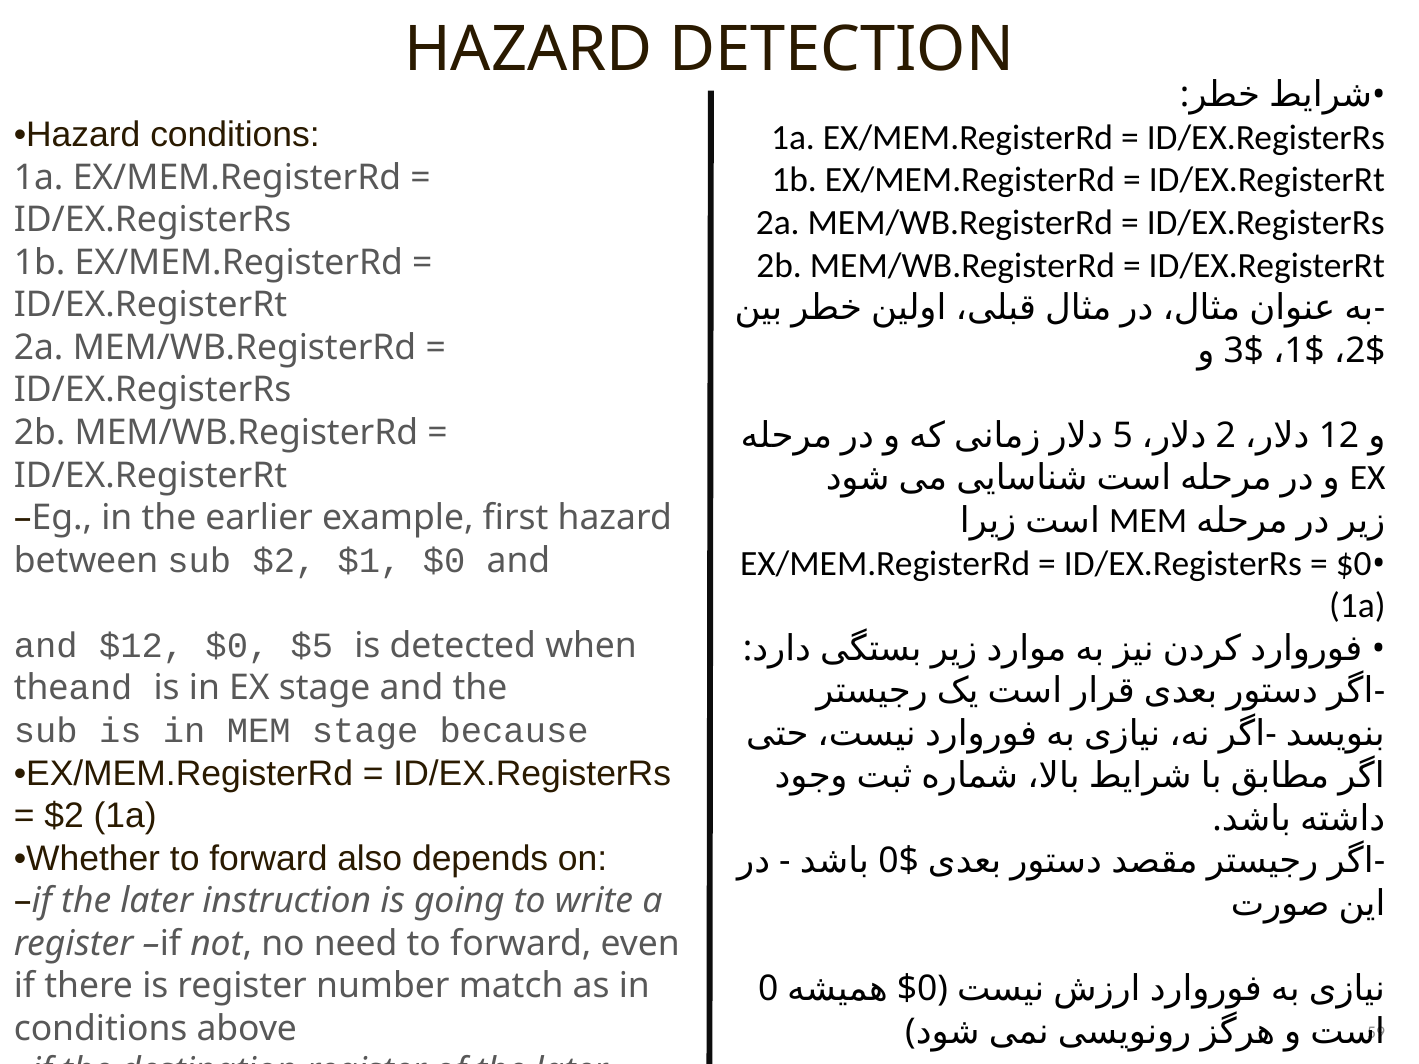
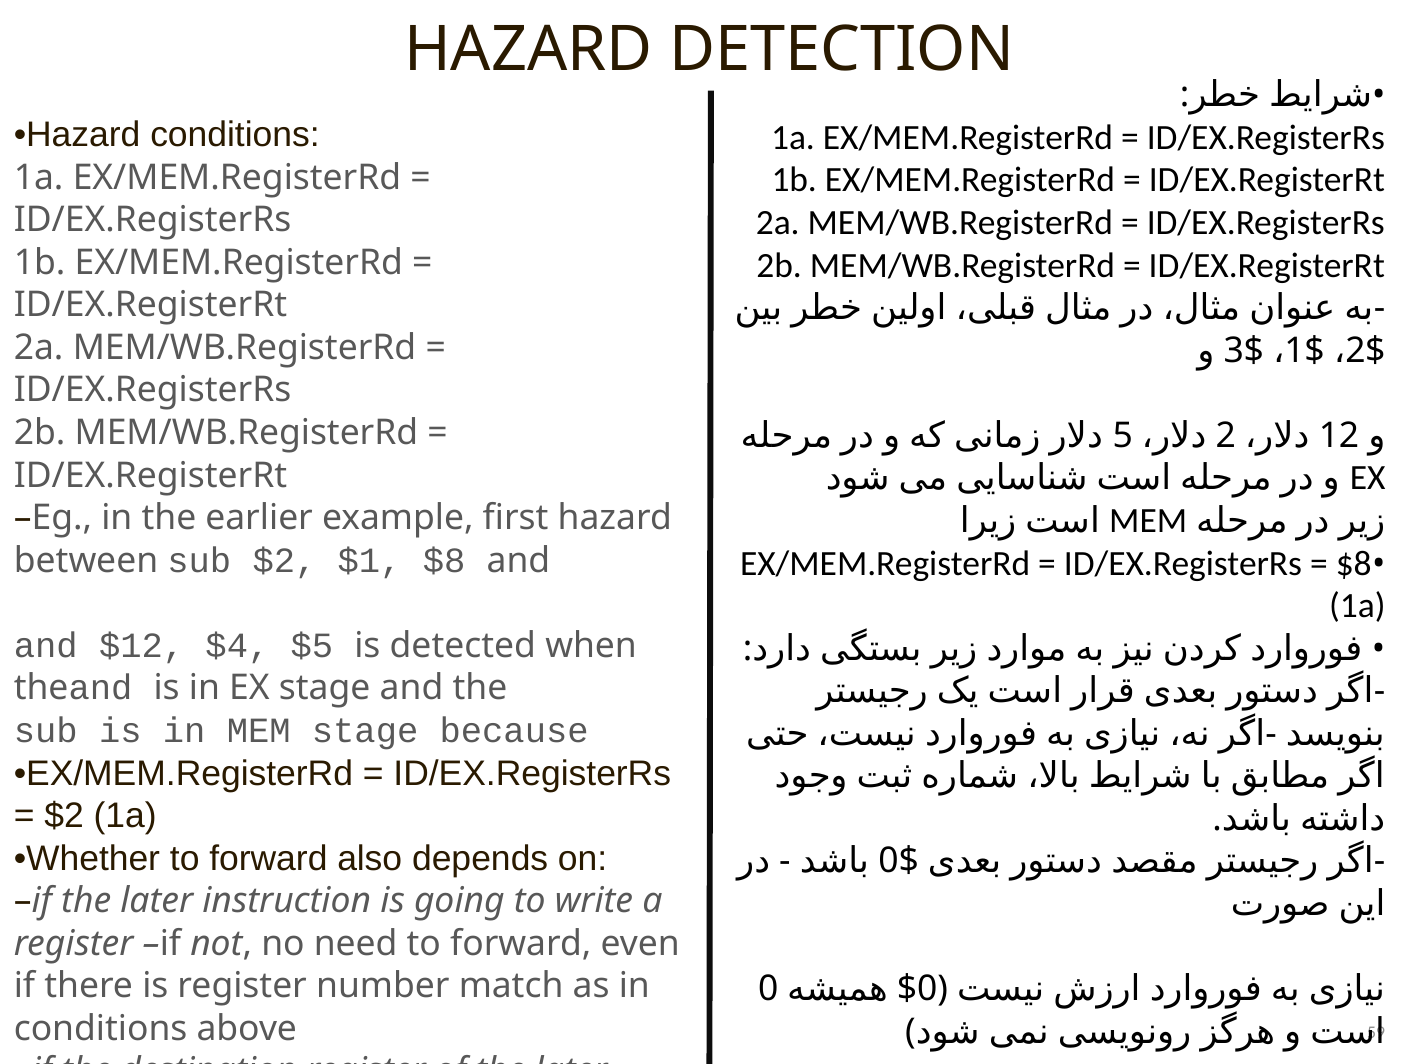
$0: $0 -> $8 (1354, 563)
$1 $0: $0 -> $8 (444, 561)
$12 $0: $0 -> $4 (237, 646)
